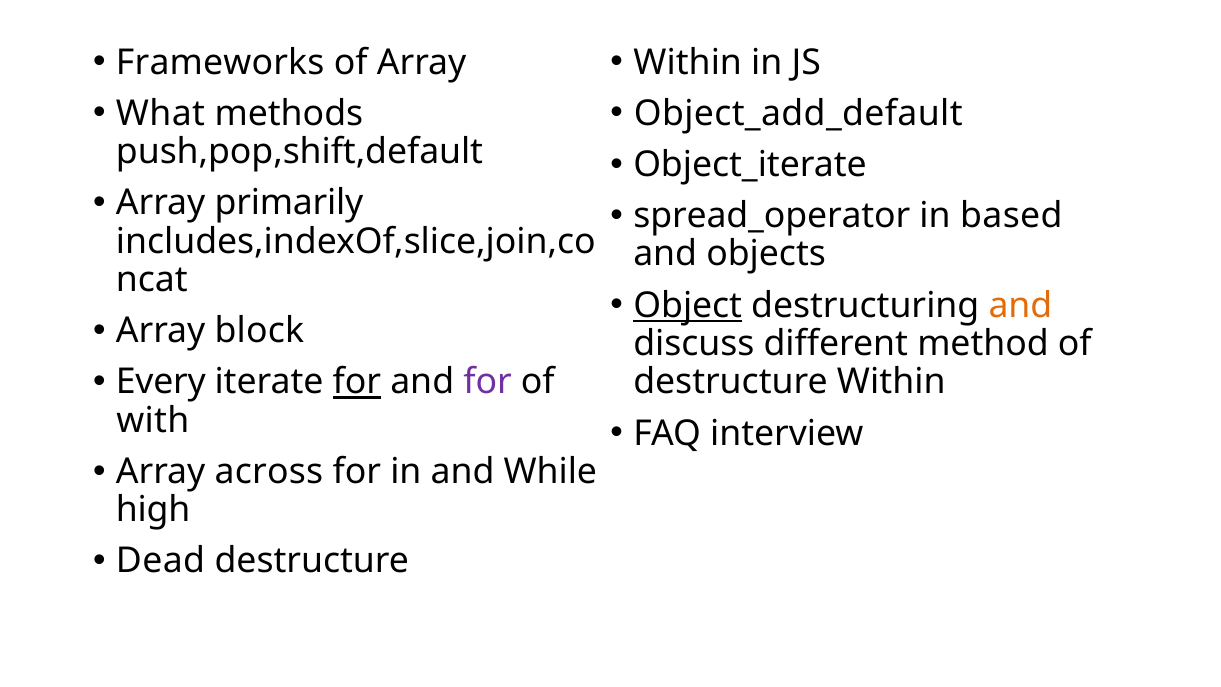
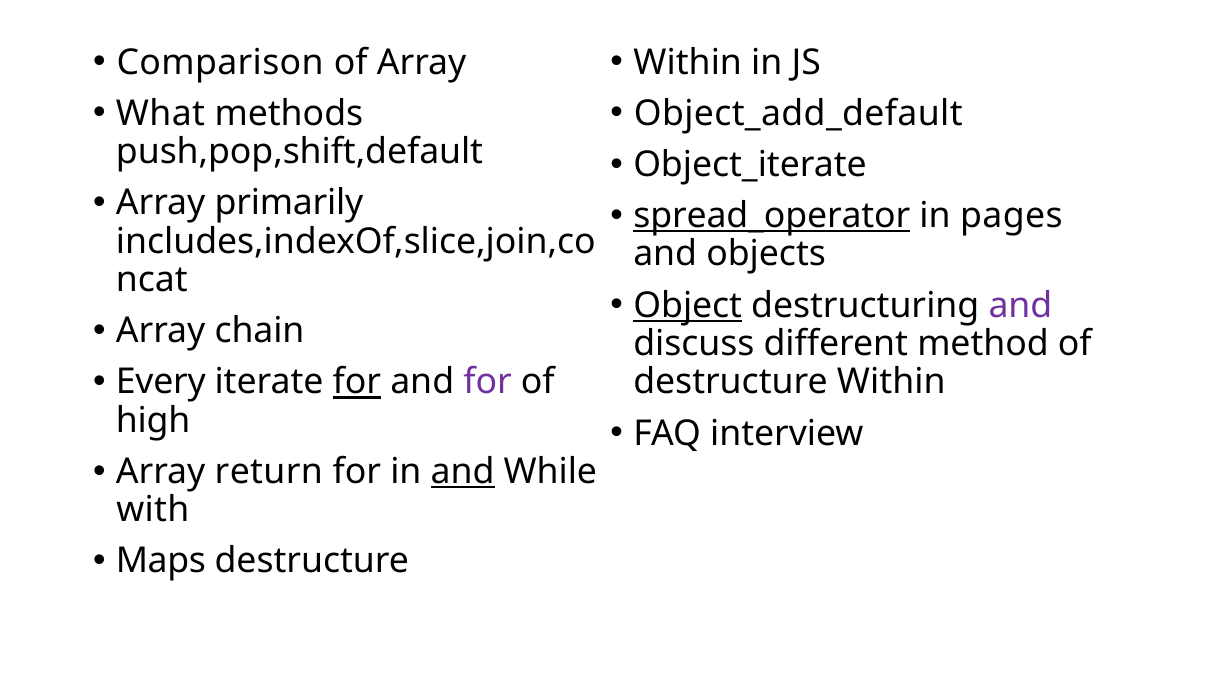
Frameworks: Frameworks -> Comparison (220, 62)
spread_operator underline: none -> present (772, 216)
based: based -> pages (1011, 216)
and colour: orange -> purple (1020, 305)
block: block -> chain (260, 331)
with: with -> high (153, 420)
across: across -> return (269, 472)
and underline: none -> present (463, 472)
high: high -> with (153, 510)
Dead: Dead -> Maps (161, 561)
